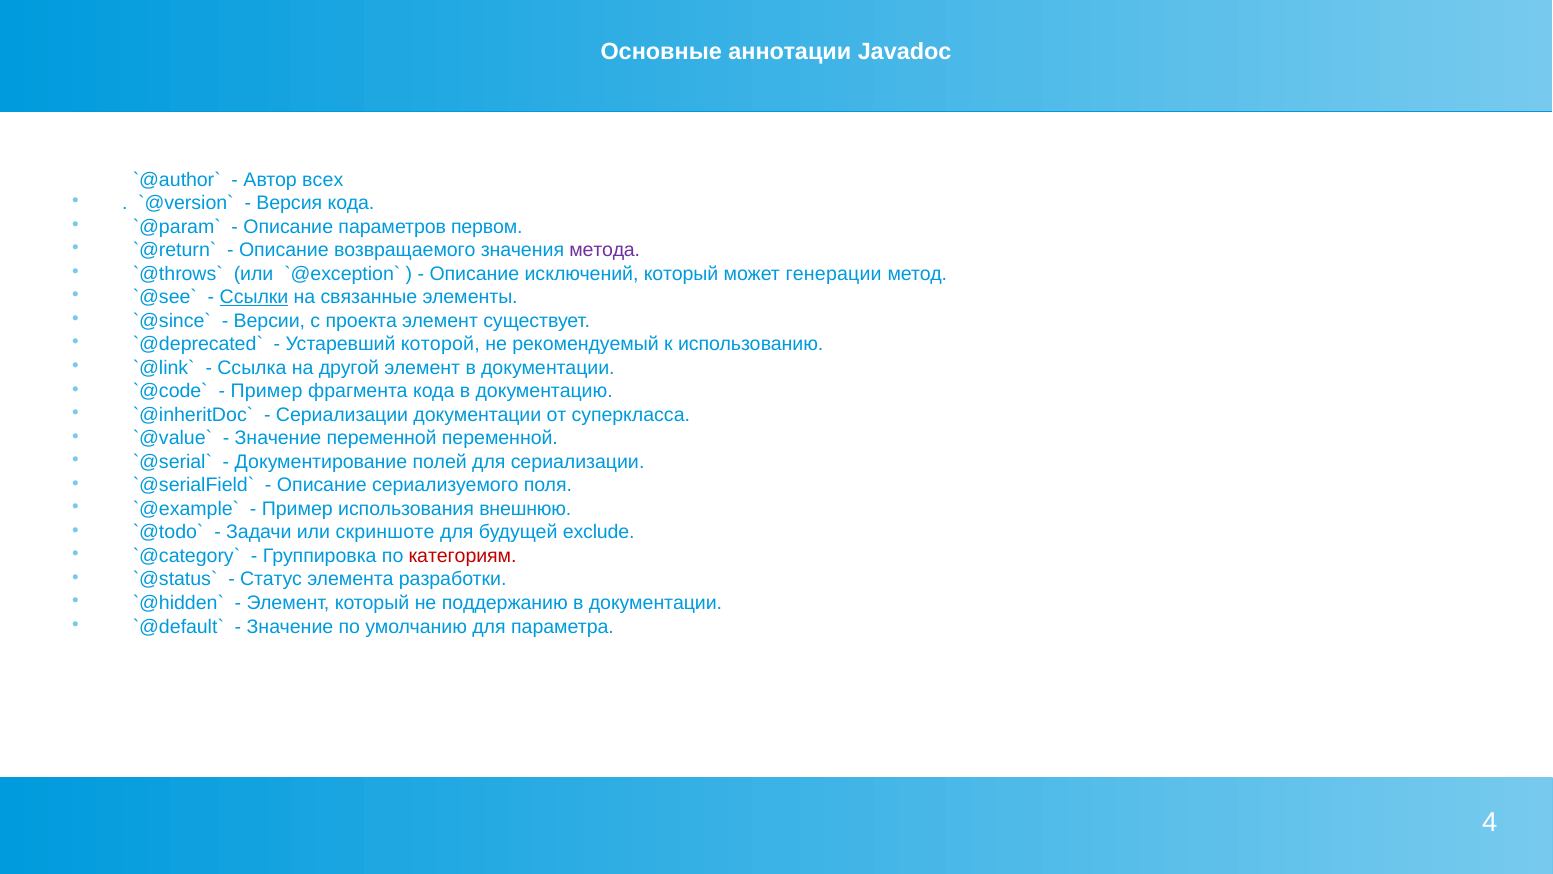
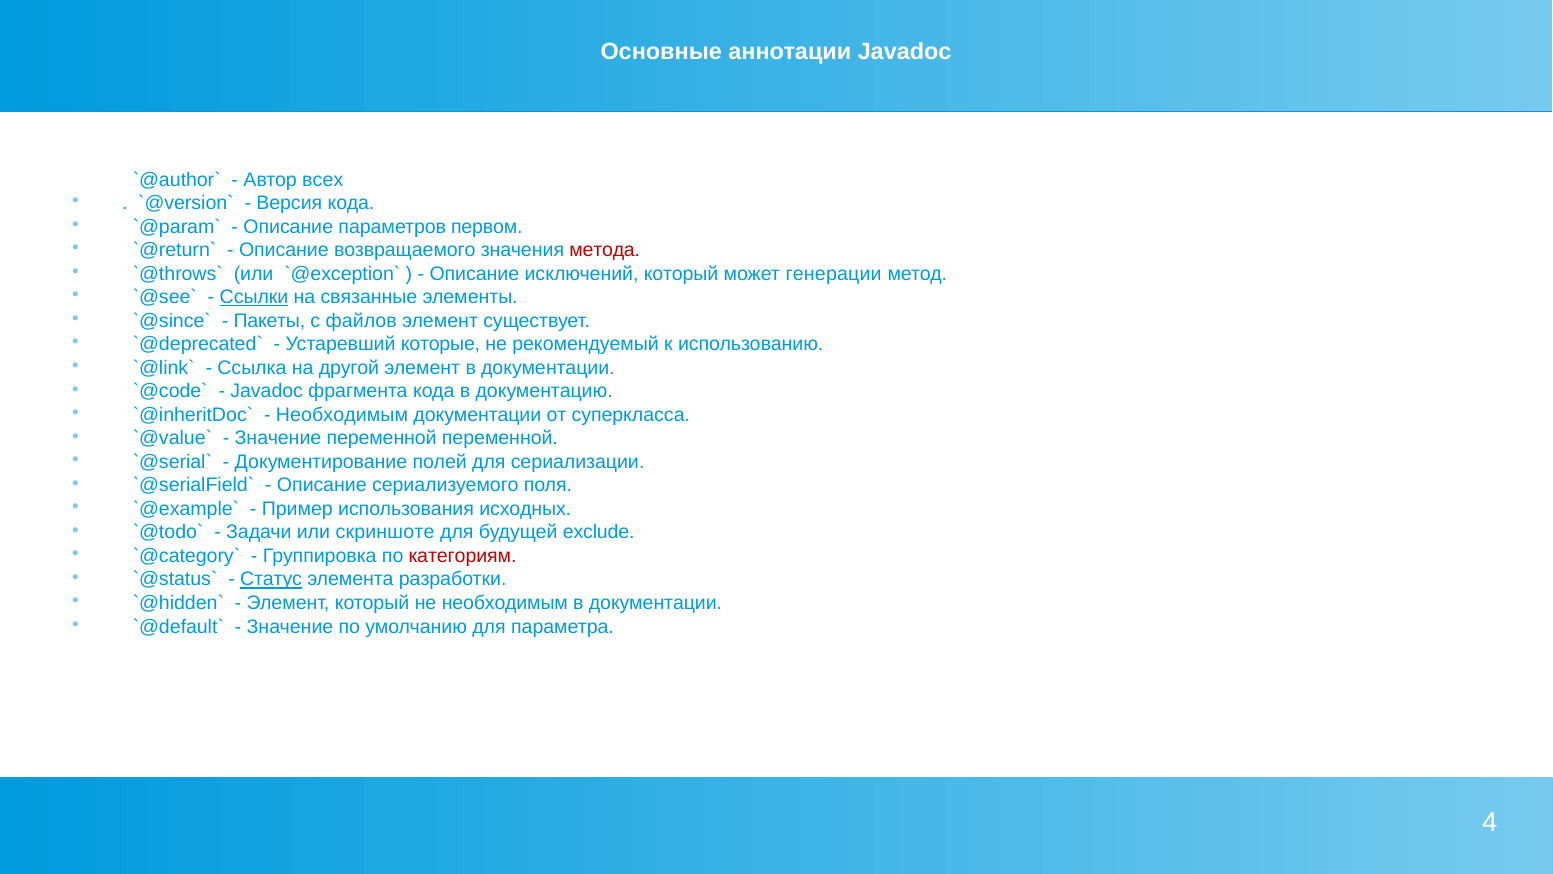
метода colour: purple -> red (605, 250)
Версии: Версии -> Пакеты (269, 321)
проекта: проекта -> файлов (361, 321)
которой: которой -> которые (441, 344)
Пример: Пример -> Javadoc (267, 391)
Сериализации: Сериализации -> Необходимым (342, 415)
внешнюю: внешнюю -> исходных (525, 509)
Статус underline: none -> present (271, 579)
не поддержанию: поддержанию -> необходимым (505, 603)
